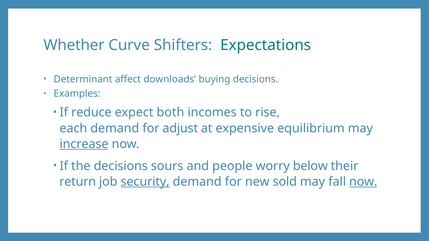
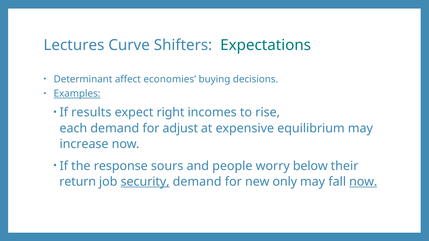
Whether: Whether -> Lectures (74, 45)
downloads: downloads -> economies (170, 79)
Examples underline: none -> present (77, 94)
reduce: reduce -> results (91, 113)
both: both -> right (171, 113)
increase underline: present -> none (84, 144)
the decisions: decisions -> response (121, 166)
sold: sold -> only (285, 182)
